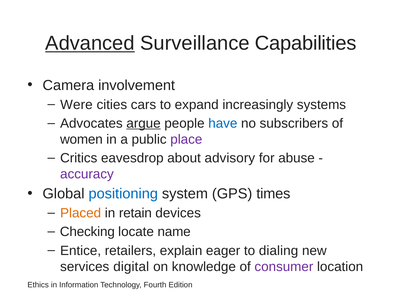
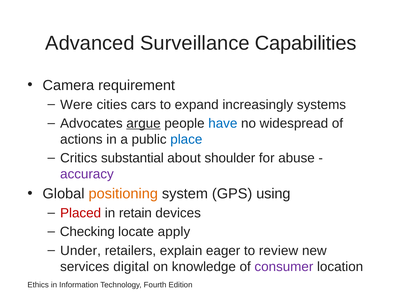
Advanced underline: present -> none (90, 43)
involvement: involvement -> requirement (137, 85)
subscribers: subscribers -> widespread (294, 124)
women: women -> actions (81, 140)
place colour: purple -> blue (186, 140)
eavesdrop: eavesdrop -> substantial (132, 158)
advisory: advisory -> shoulder (230, 158)
positioning colour: blue -> orange (123, 194)
times: times -> using (273, 194)
Placed colour: orange -> red (81, 214)
name: name -> apply (174, 232)
Entice: Entice -> Under (81, 251)
dialing: dialing -> review (279, 251)
